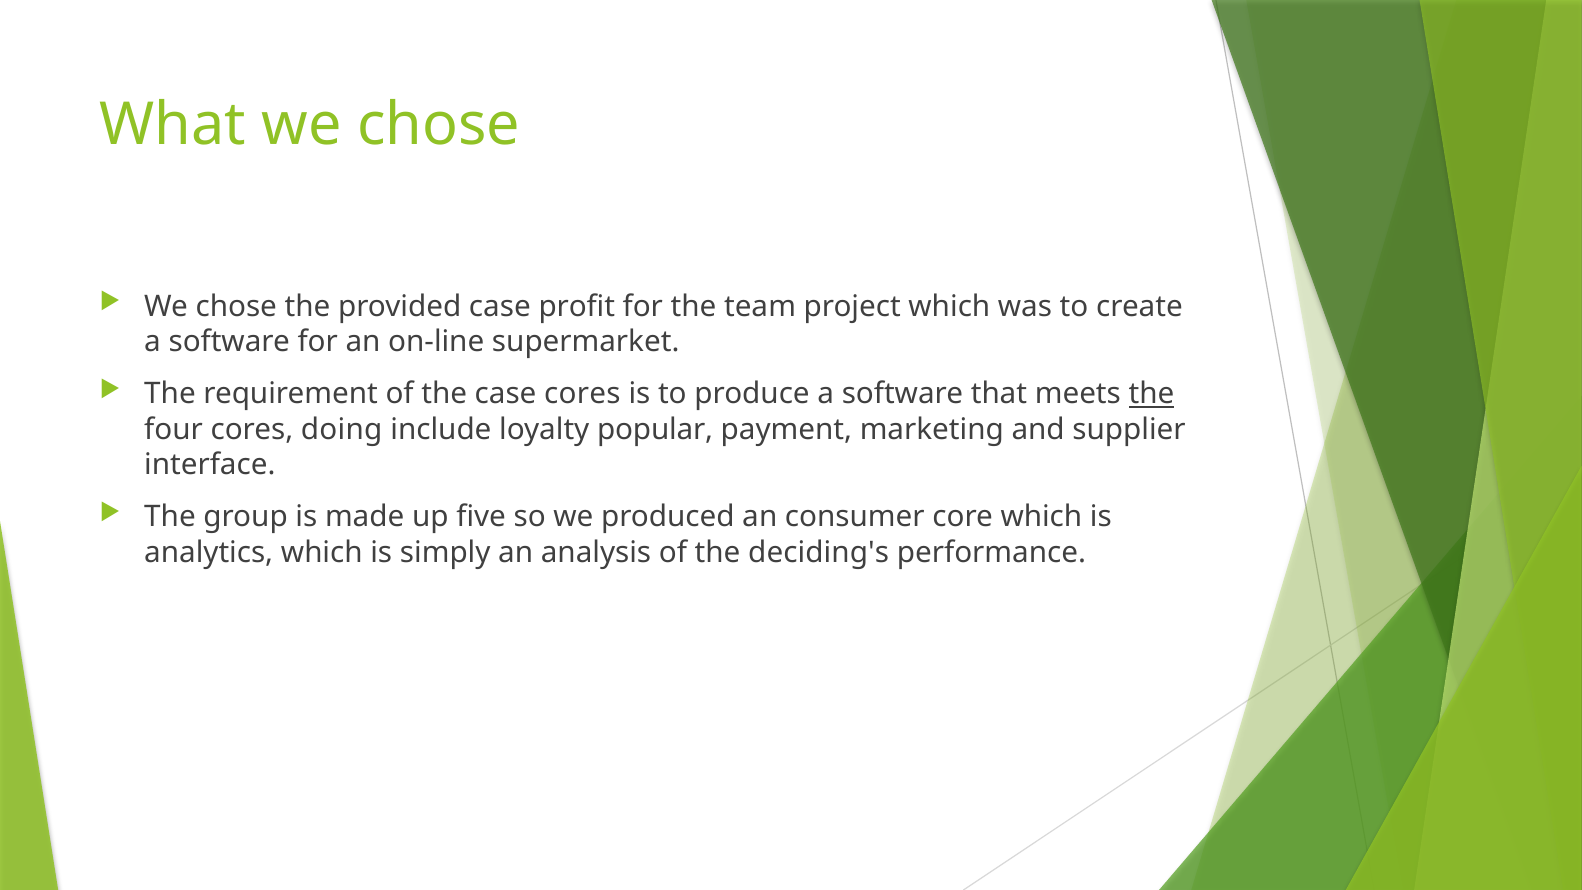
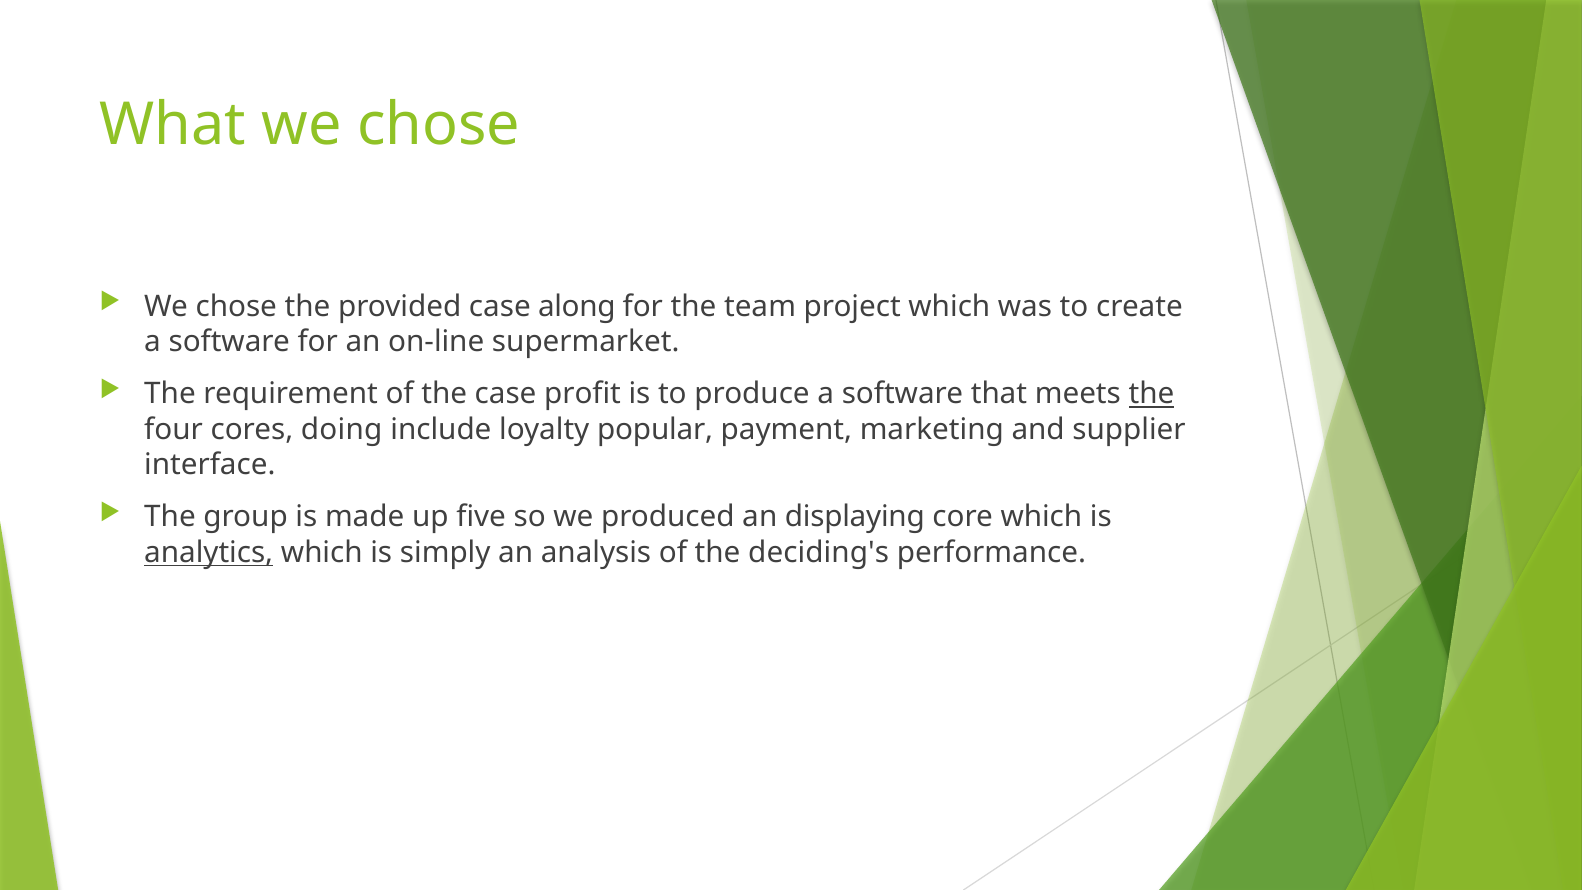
profit: profit -> along (577, 306)
case cores: cores -> profit (583, 394)
consumer: consumer -> displaying (855, 517)
analytics underline: none -> present (209, 553)
